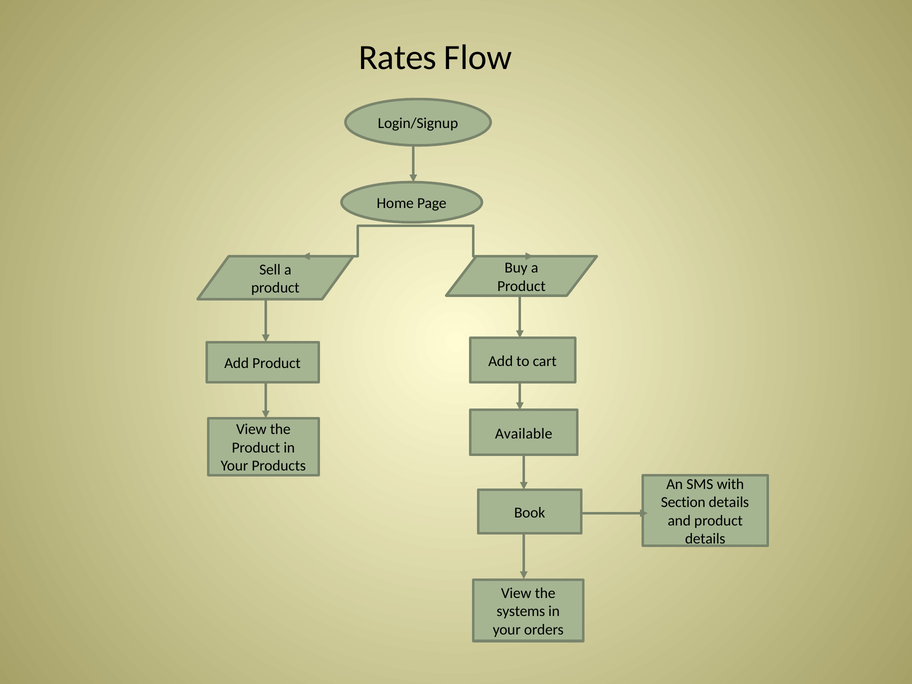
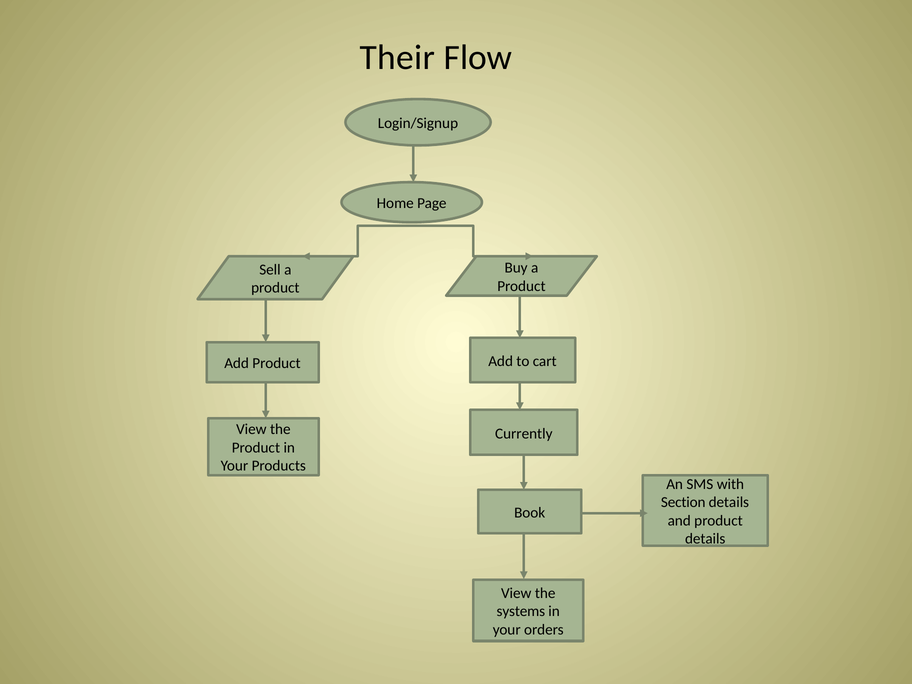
Rates: Rates -> Their (397, 57)
Available: Available -> Currently (524, 434)
